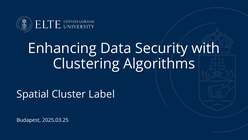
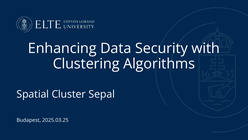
Label: Label -> Sepal (102, 94)
